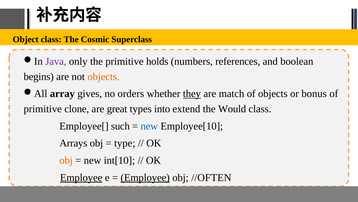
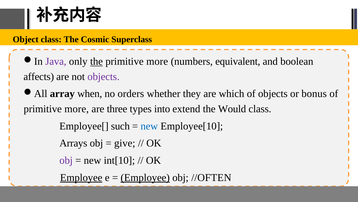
the underline: none -> present (96, 61)
holds: holds -> more (157, 61)
references: references -> equivalent (238, 61)
begins: begins -> affects (39, 76)
objects colour: orange -> purple (104, 76)
gives: gives -> when (90, 93)
they underline: present -> none (192, 93)
match: match -> which (231, 93)
clone: clone -> more (77, 109)
great: great -> three (117, 109)
type: type -> give (125, 143)
obj colour: orange -> purple (66, 160)
